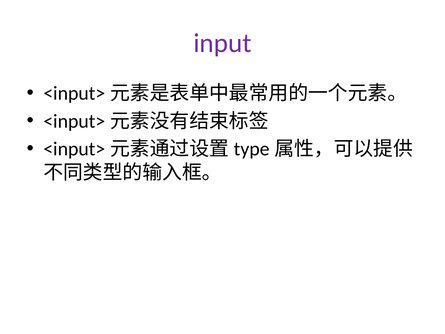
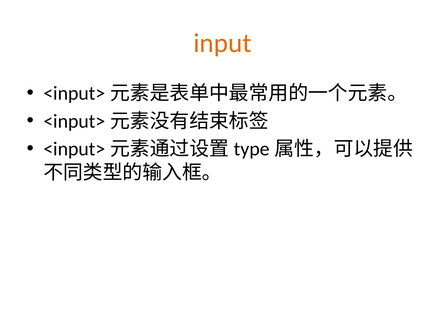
input colour: purple -> orange (222, 43)
